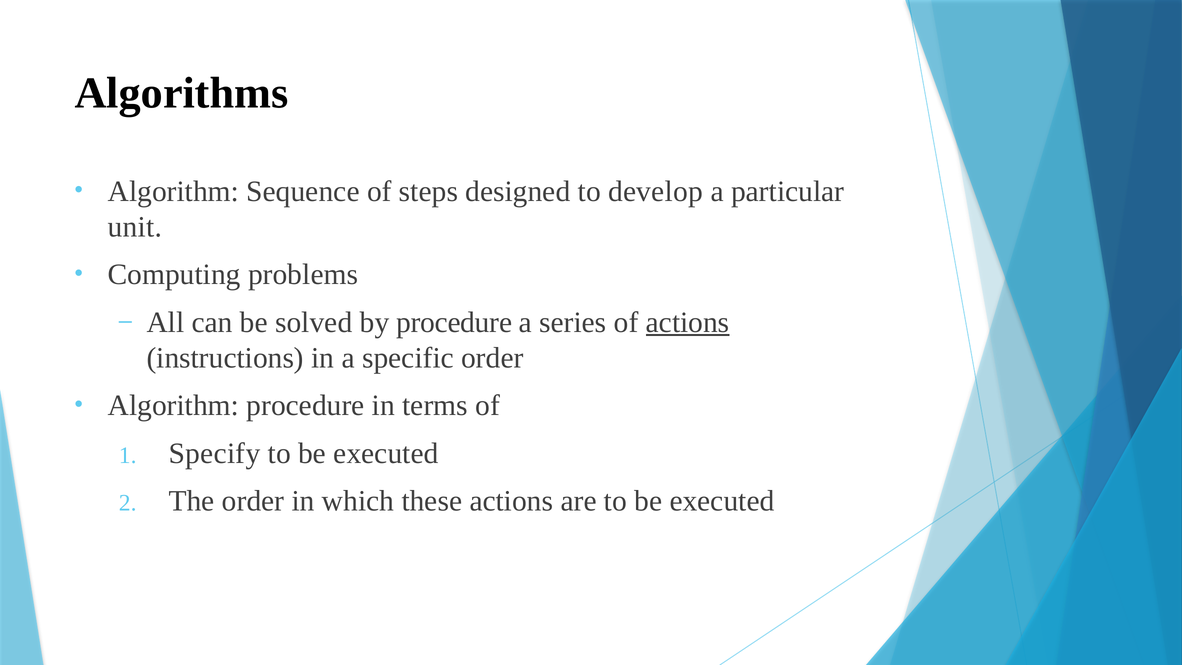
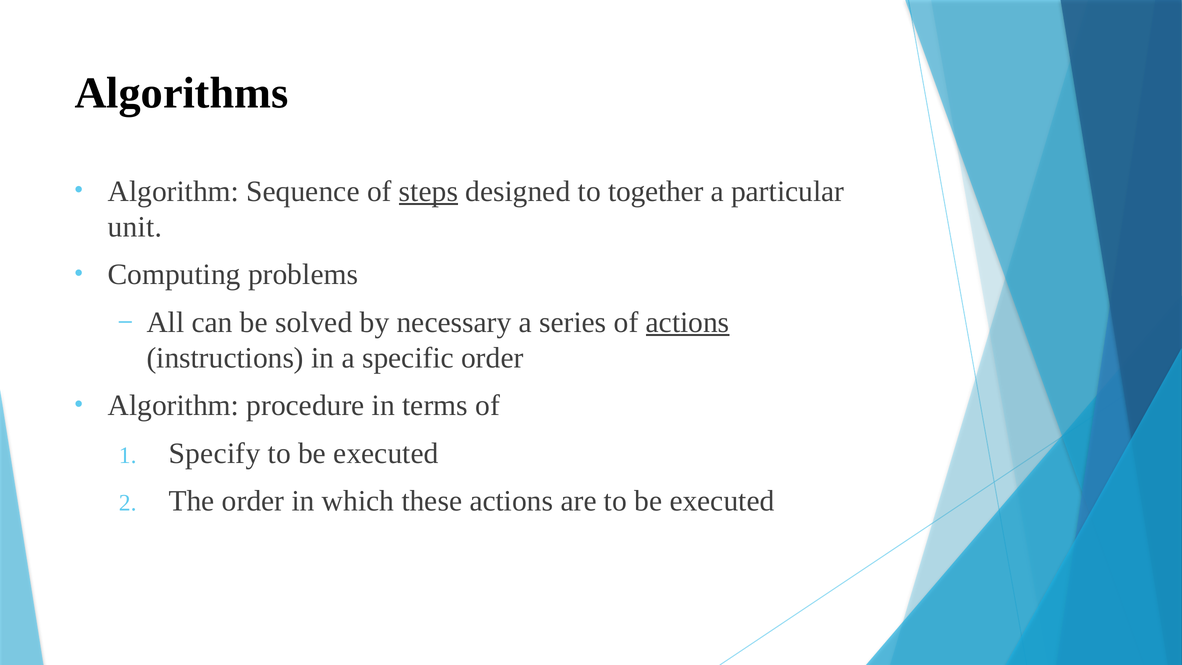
steps underline: none -> present (428, 191)
develop: develop -> together (656, 191)
by procedure: procedure -> necessary (454, 322)
